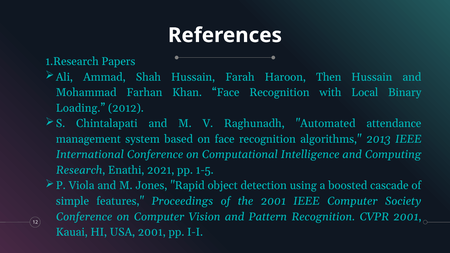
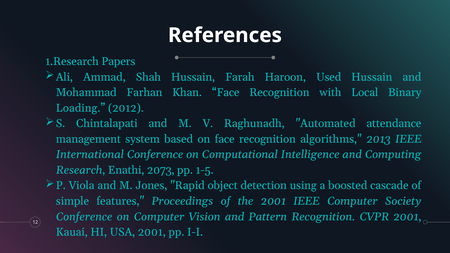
Then: Then -> Used (329, 77)
2021: 2021 -> 2073 (161, 170)
